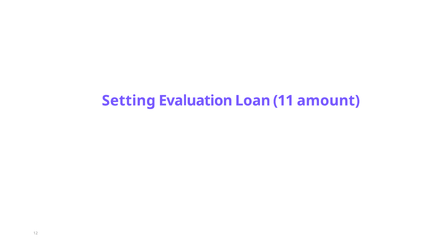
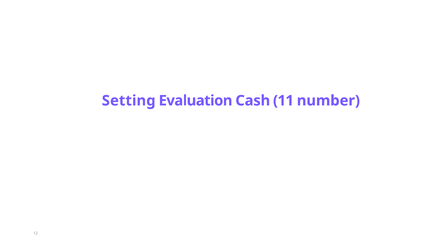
Loan: Loan -> Cash (253, 101)
amount: amount -> number (328, 101)
